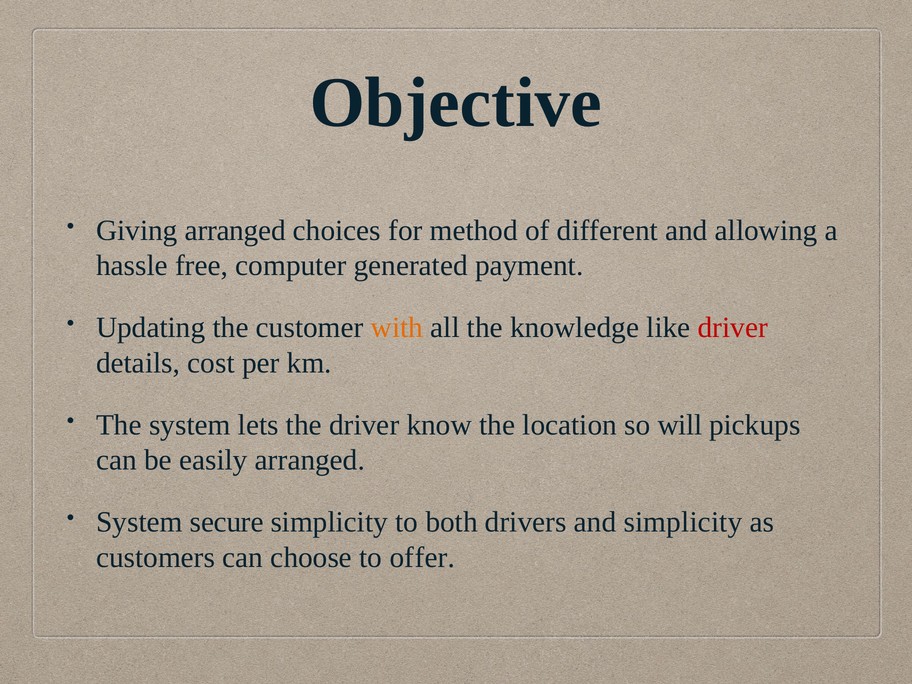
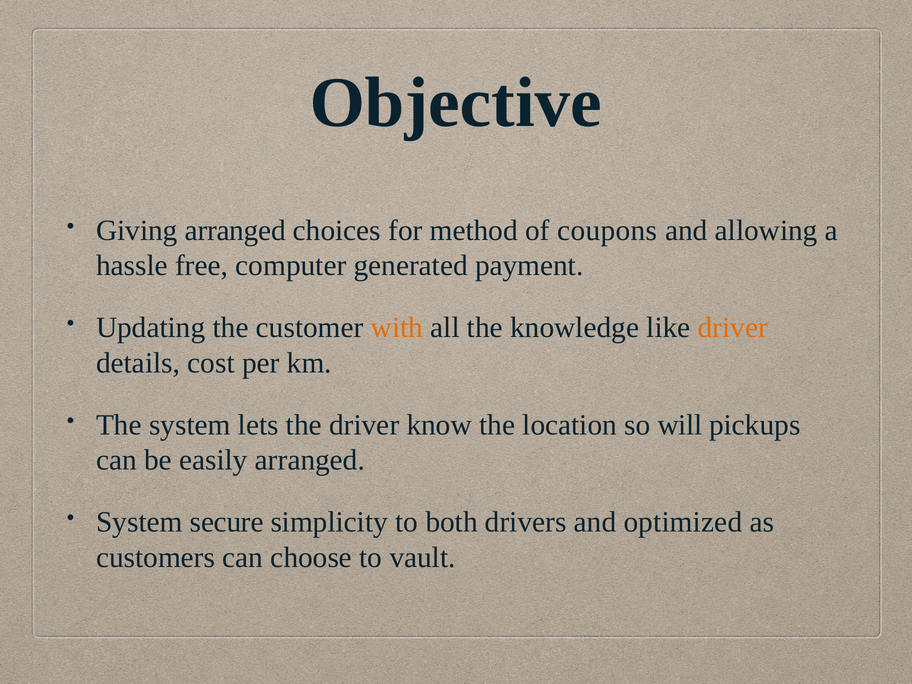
different: different -> coupons (607, 230)
driver colour: red -> orange (733, 328)
and simplicity: simplicity -> optimized (683, 522)
offer: offer -> vault (423, 557)
